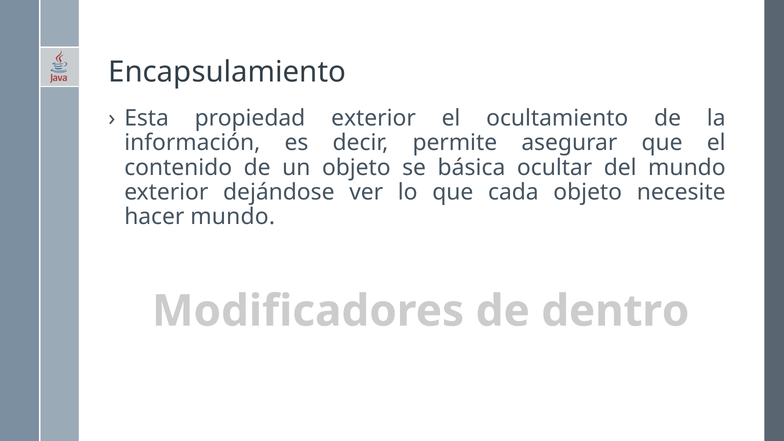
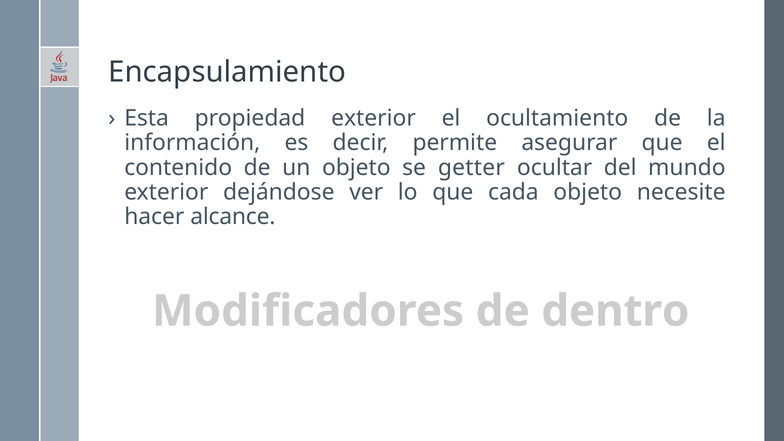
básica: básica -> getter (471, 168)
hacer mundo: mundo -> alcance (233, 217)
